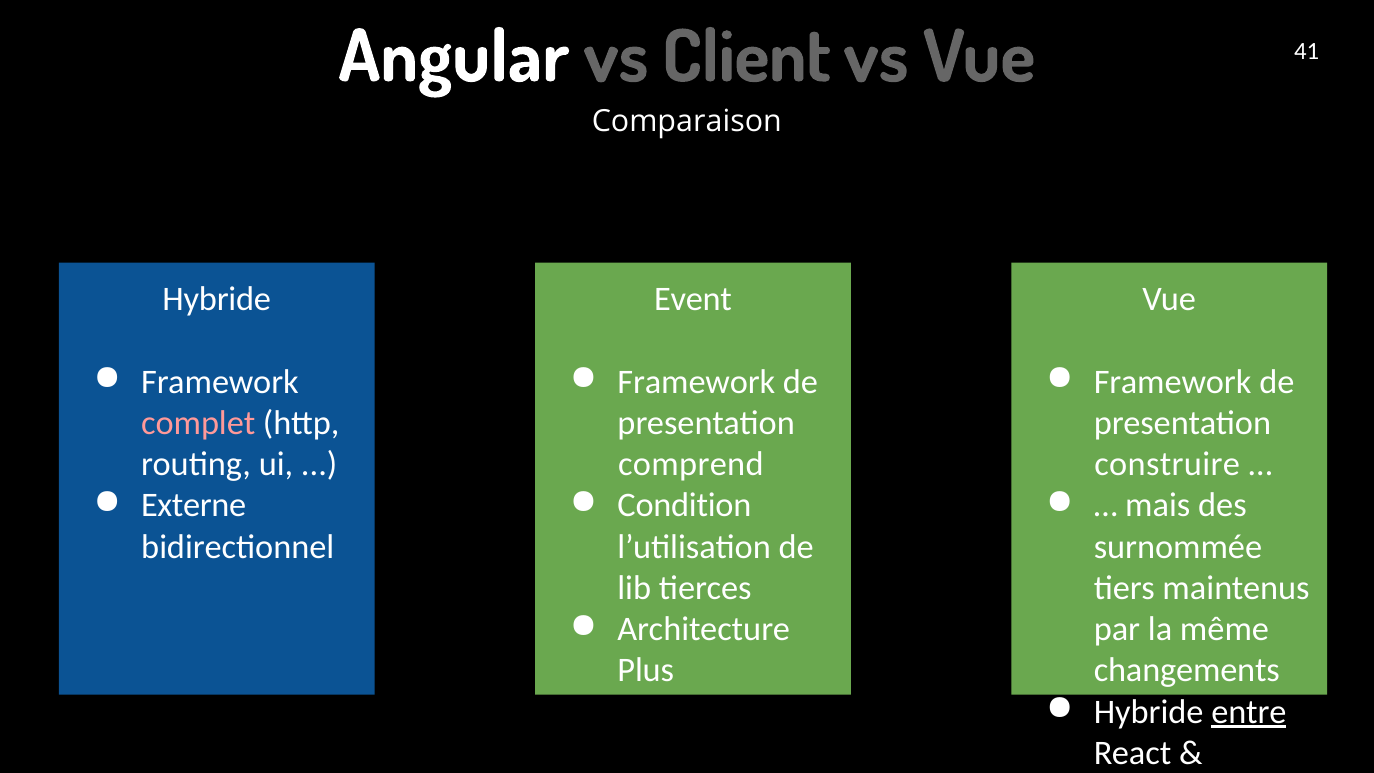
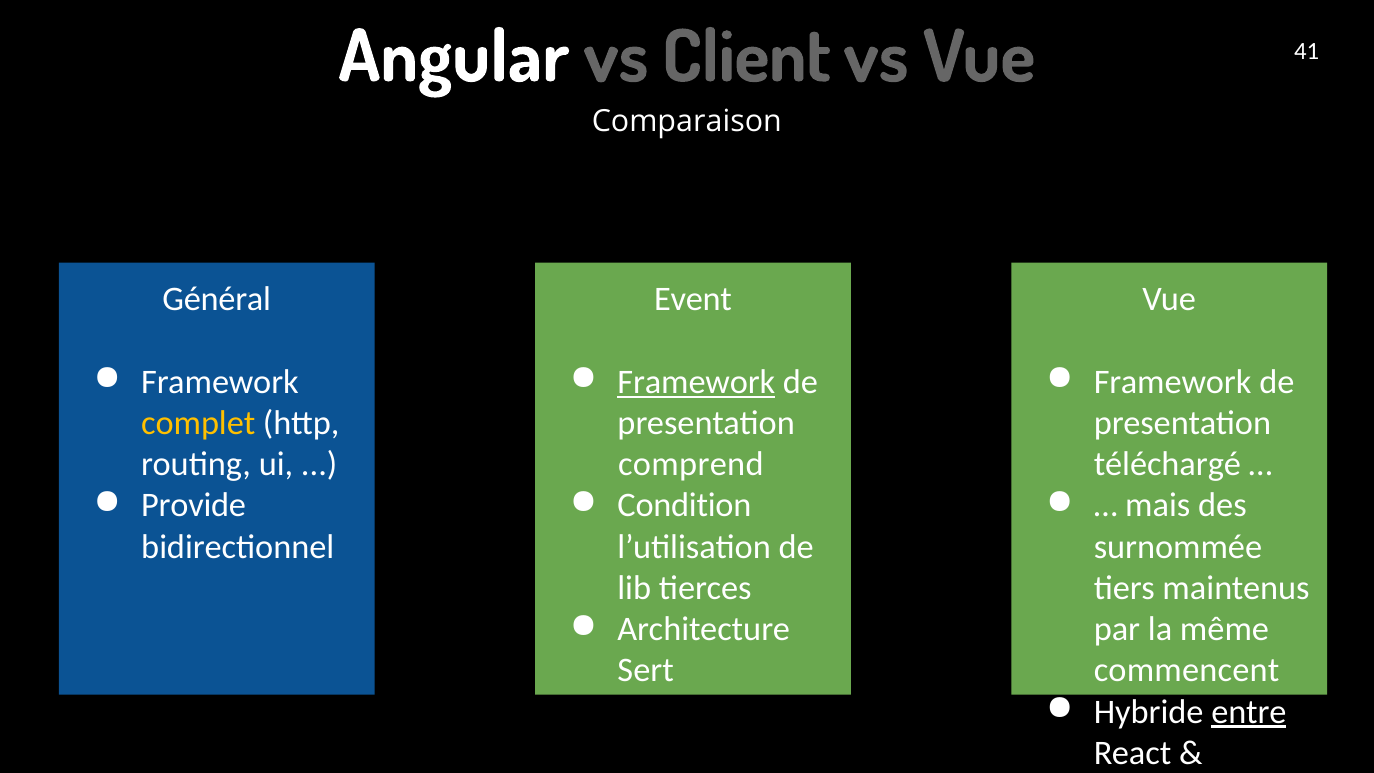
Hybride: Hybride -> Général (217, 299)
Framework underline: none -> present (696, 382)
complet colour: pink -> yellow (198, 423)
construire: construire -> téléchargé (1167, 464)
Externe: Externe -> Provide (194, 506)
Plus: Plus -> Sert (646, 670)
changements: changements -> commencent (1187, 670)
